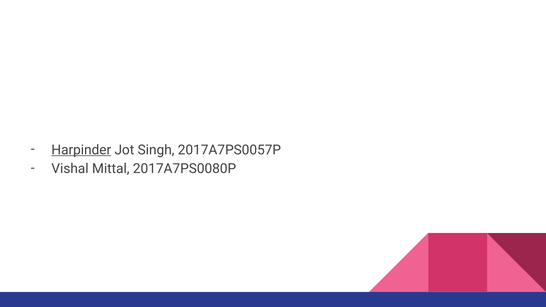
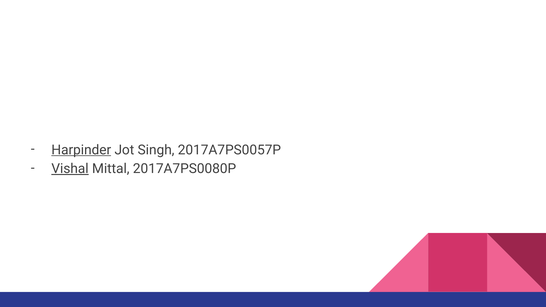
Vishal underline: none -> present (70, 169)
